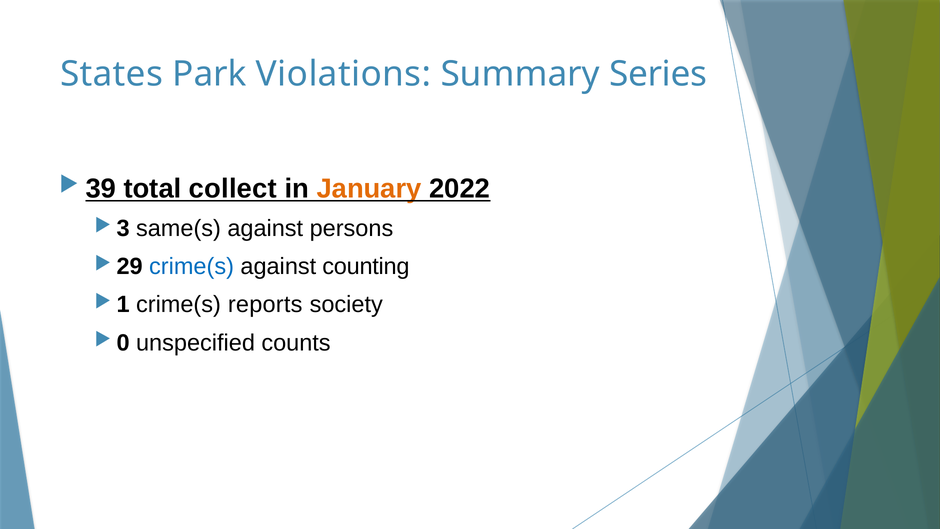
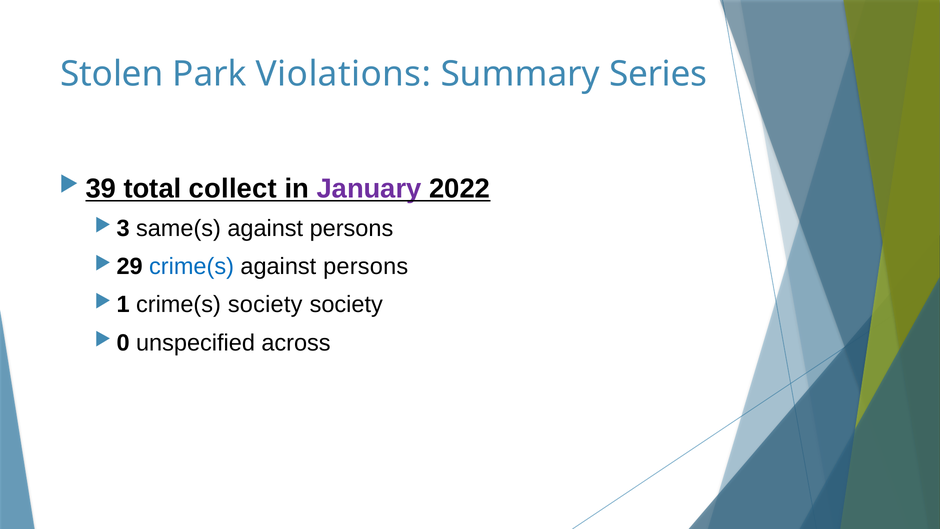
States: States -> Stolen (112, 74)
January colour: orange -> purple (369, 188)
counting: counting -> persons (366, 267)
crime(s reports: reports -> society (265, 305)
counts: counts -> across (296, 343)
